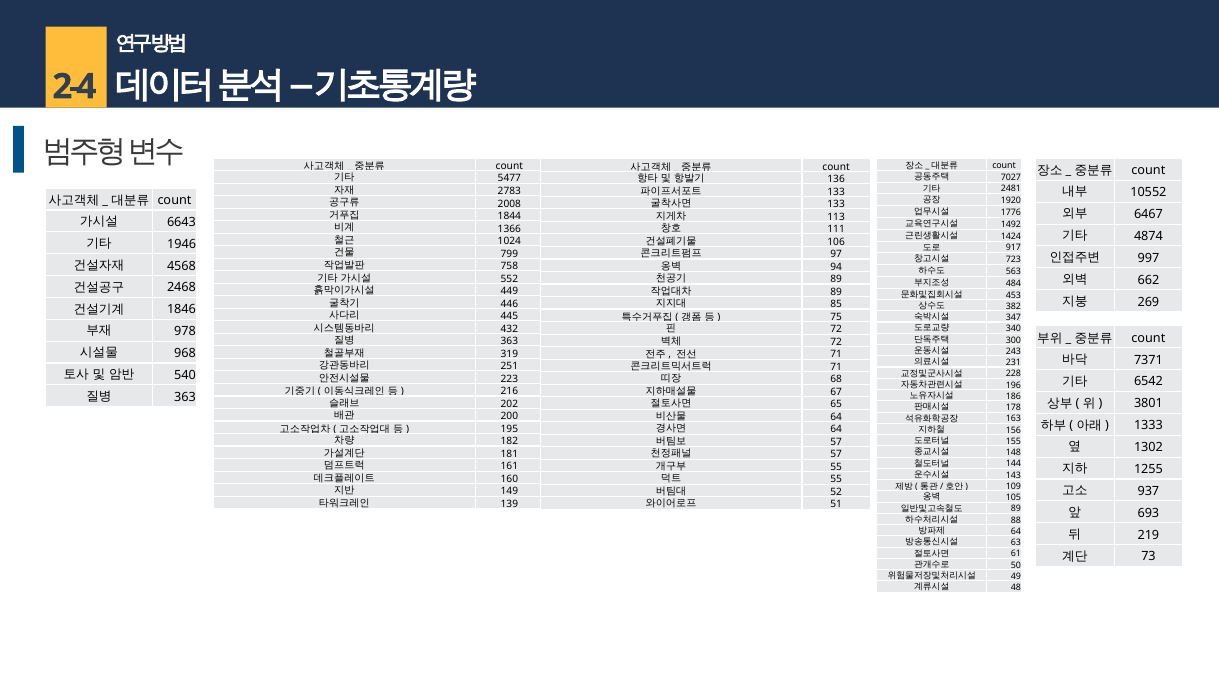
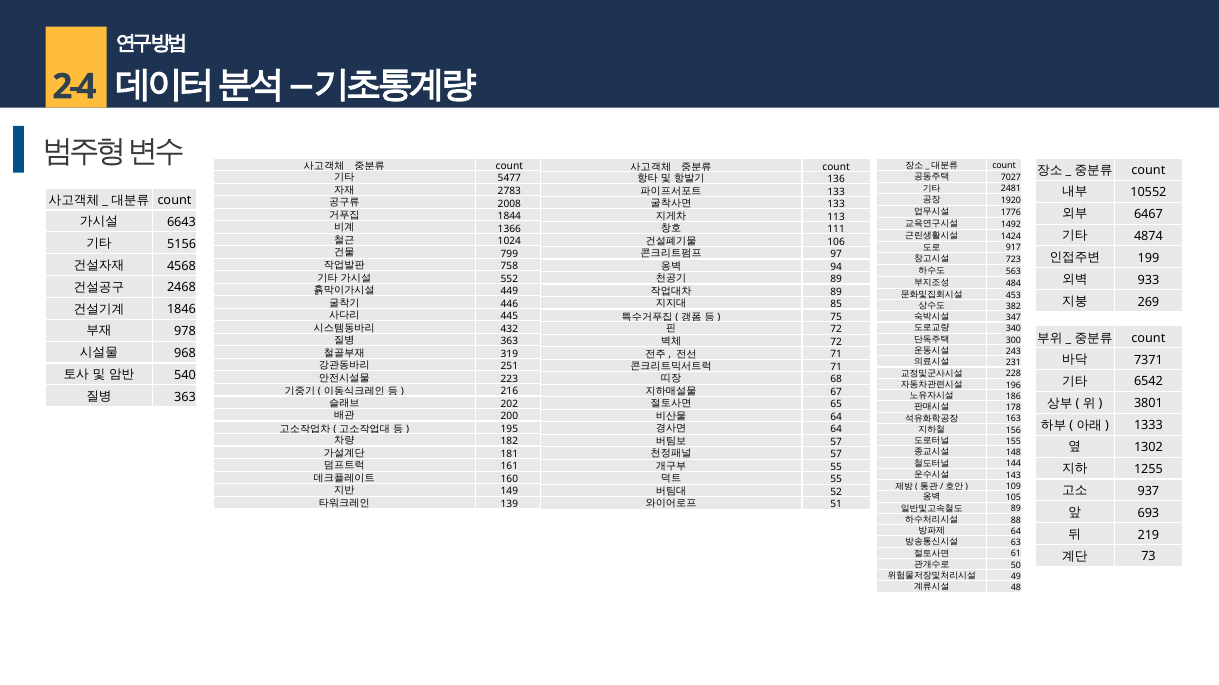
1946: 1946 -> 5156 (182, 244)
997: 997 -> 199 (1148, 258)
662: 662 -> 933 (1148, 280)
